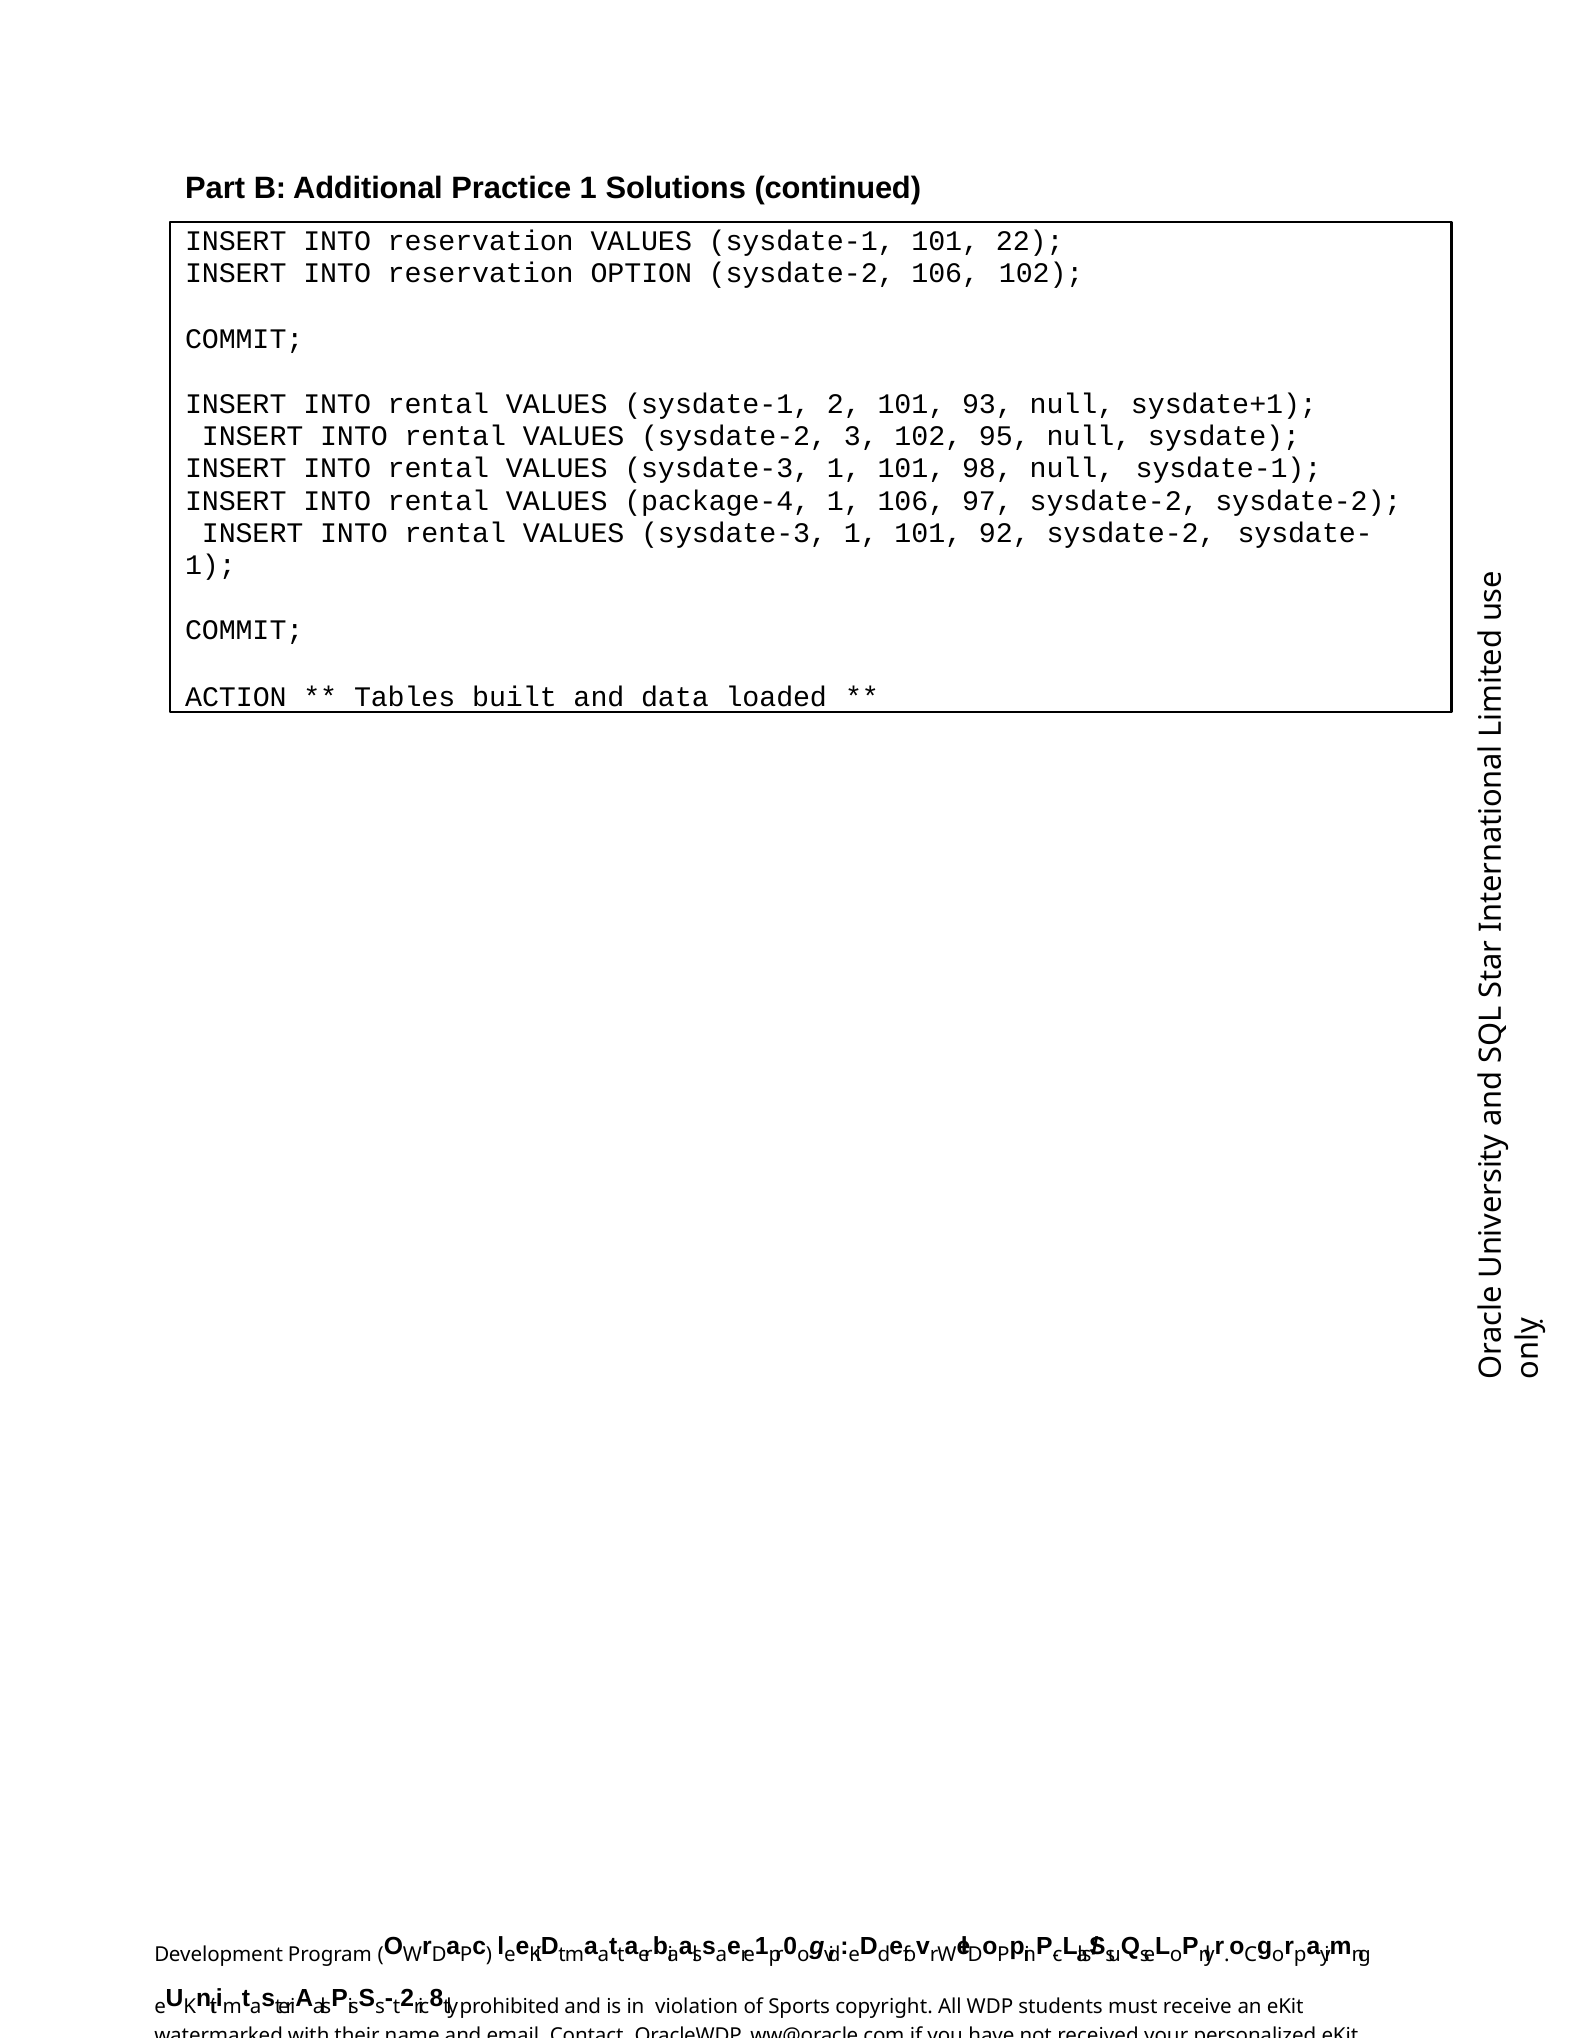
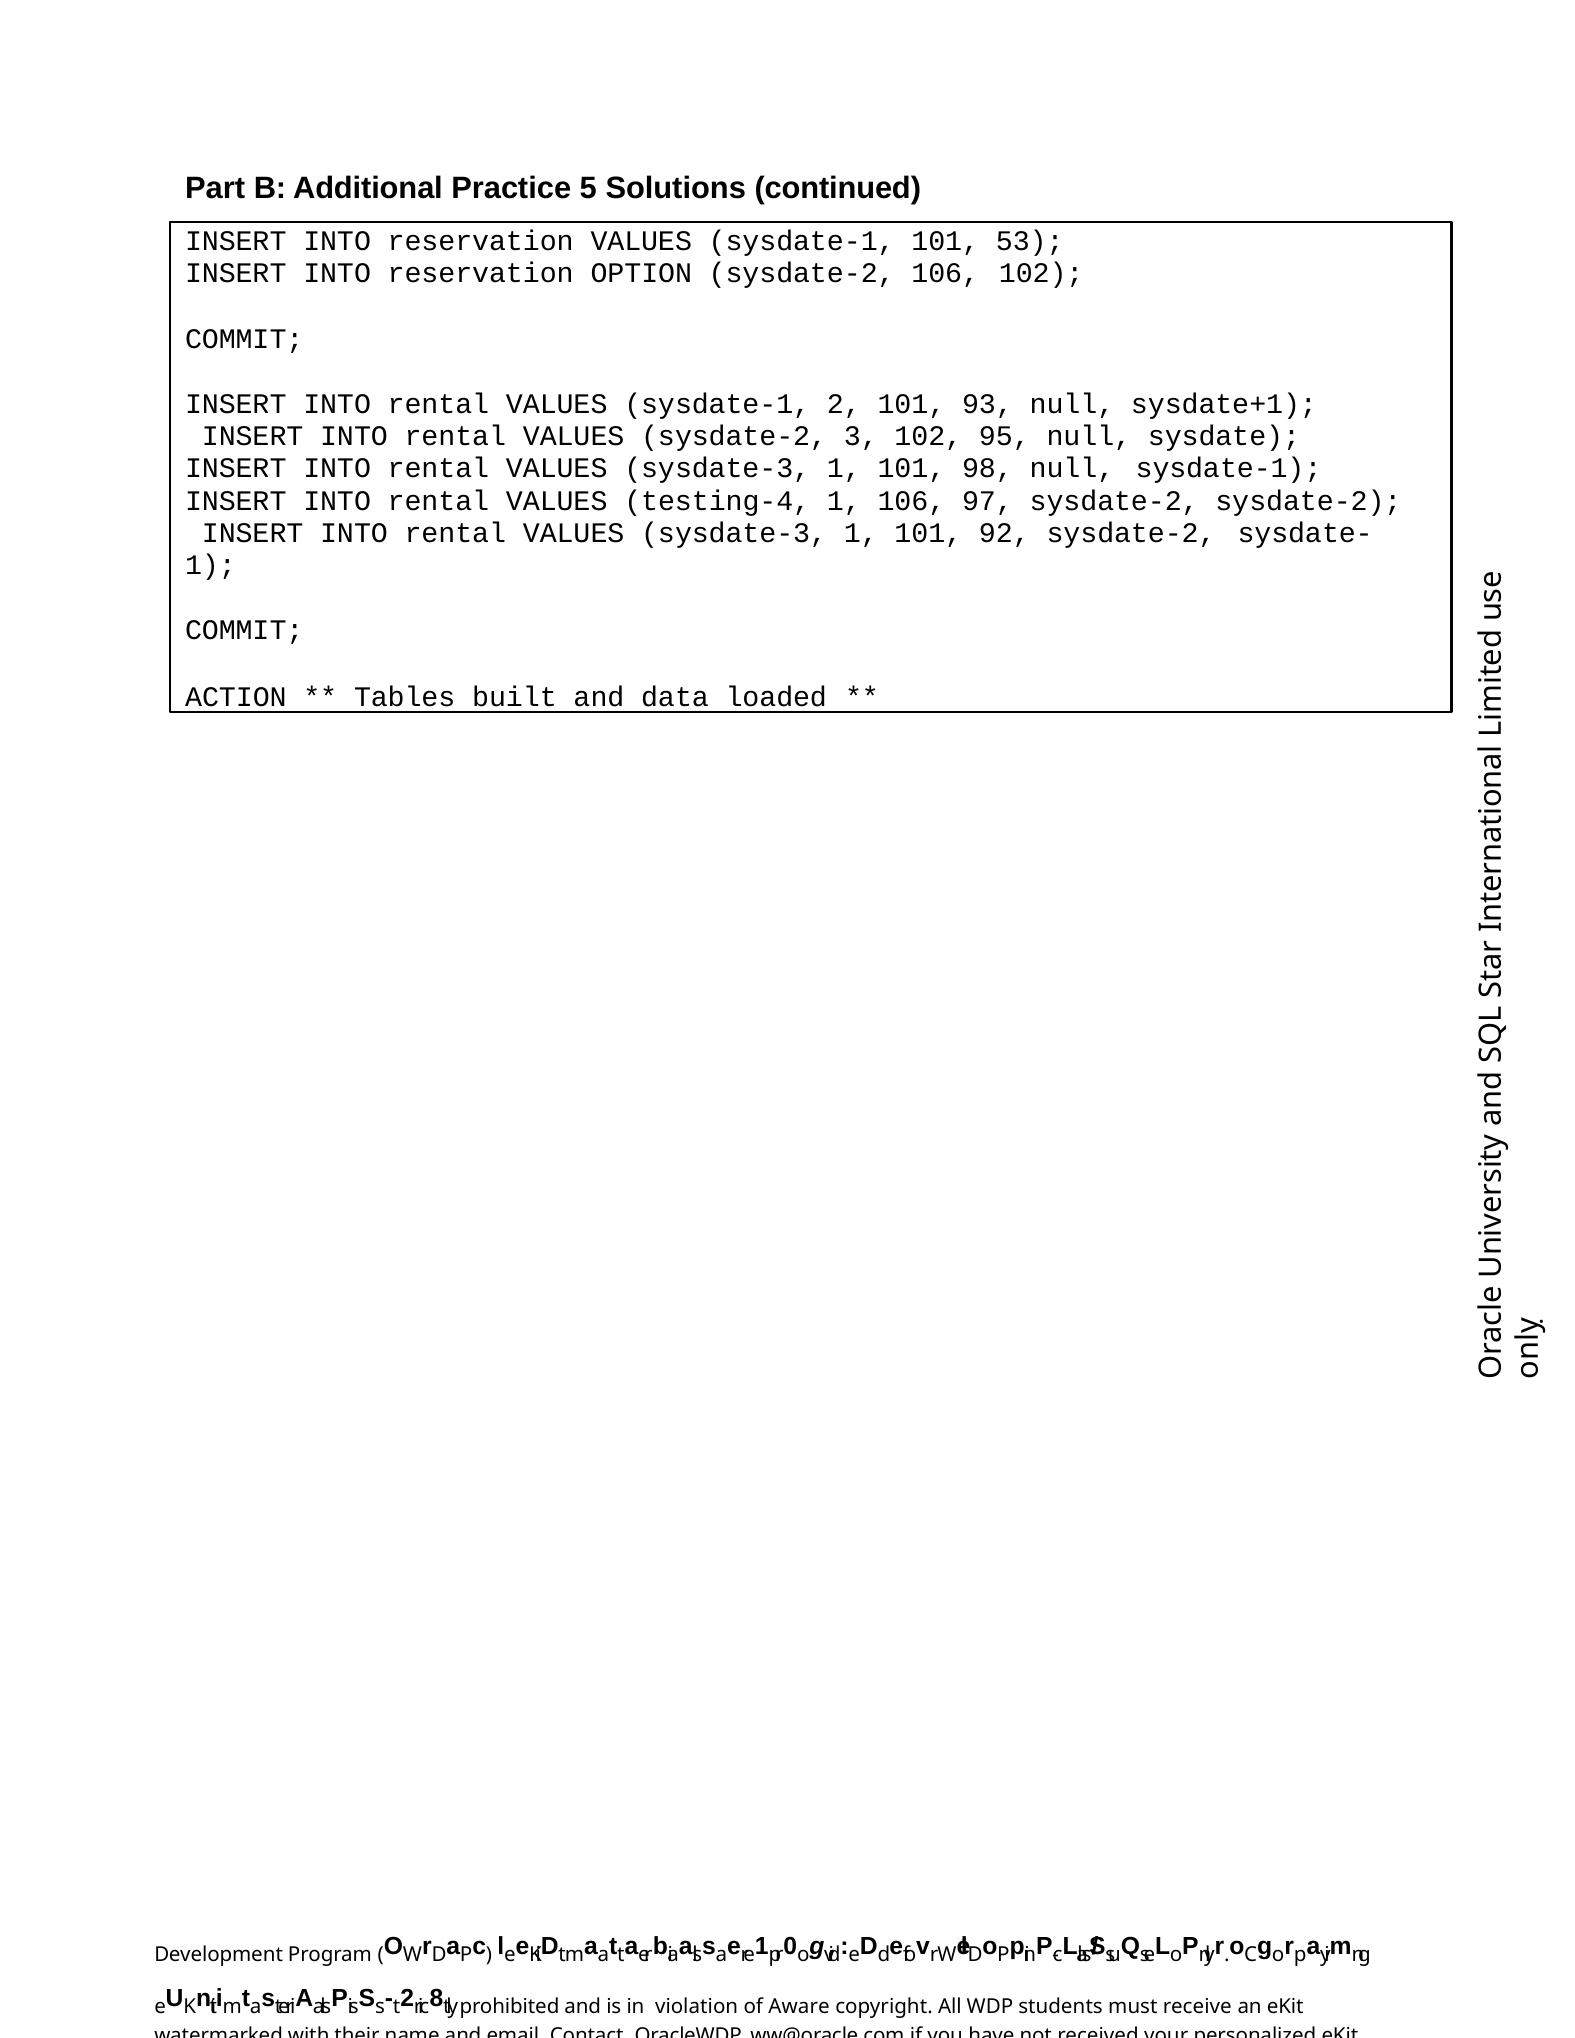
Practice 1: 1 -> 5 (588, 188)
22: 22 -> 53 (1030, 242)
package-4: package-4 -> testing-4 (717, 501)
Sports: Sports -> Aware (799, 2007)
